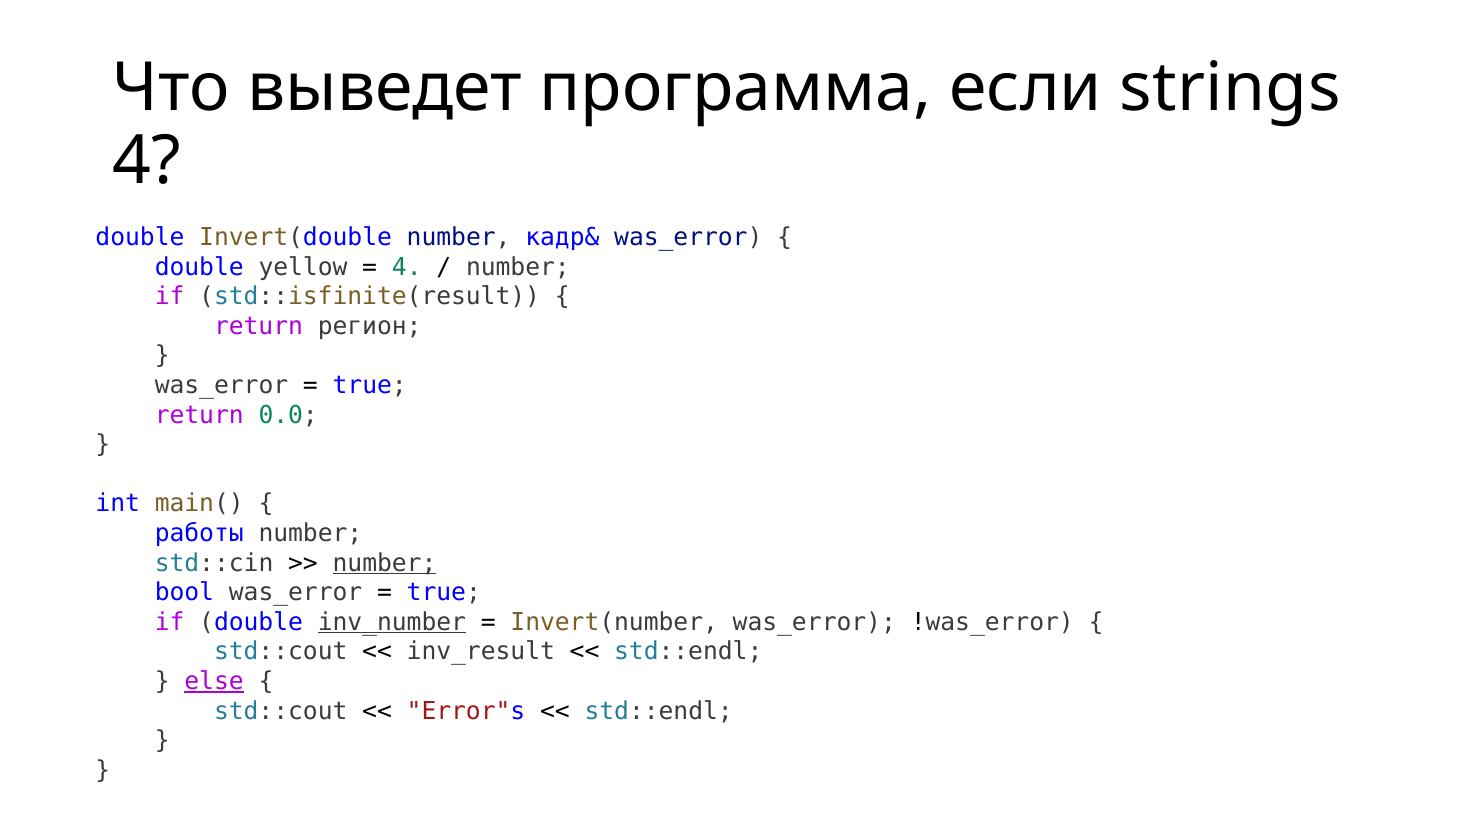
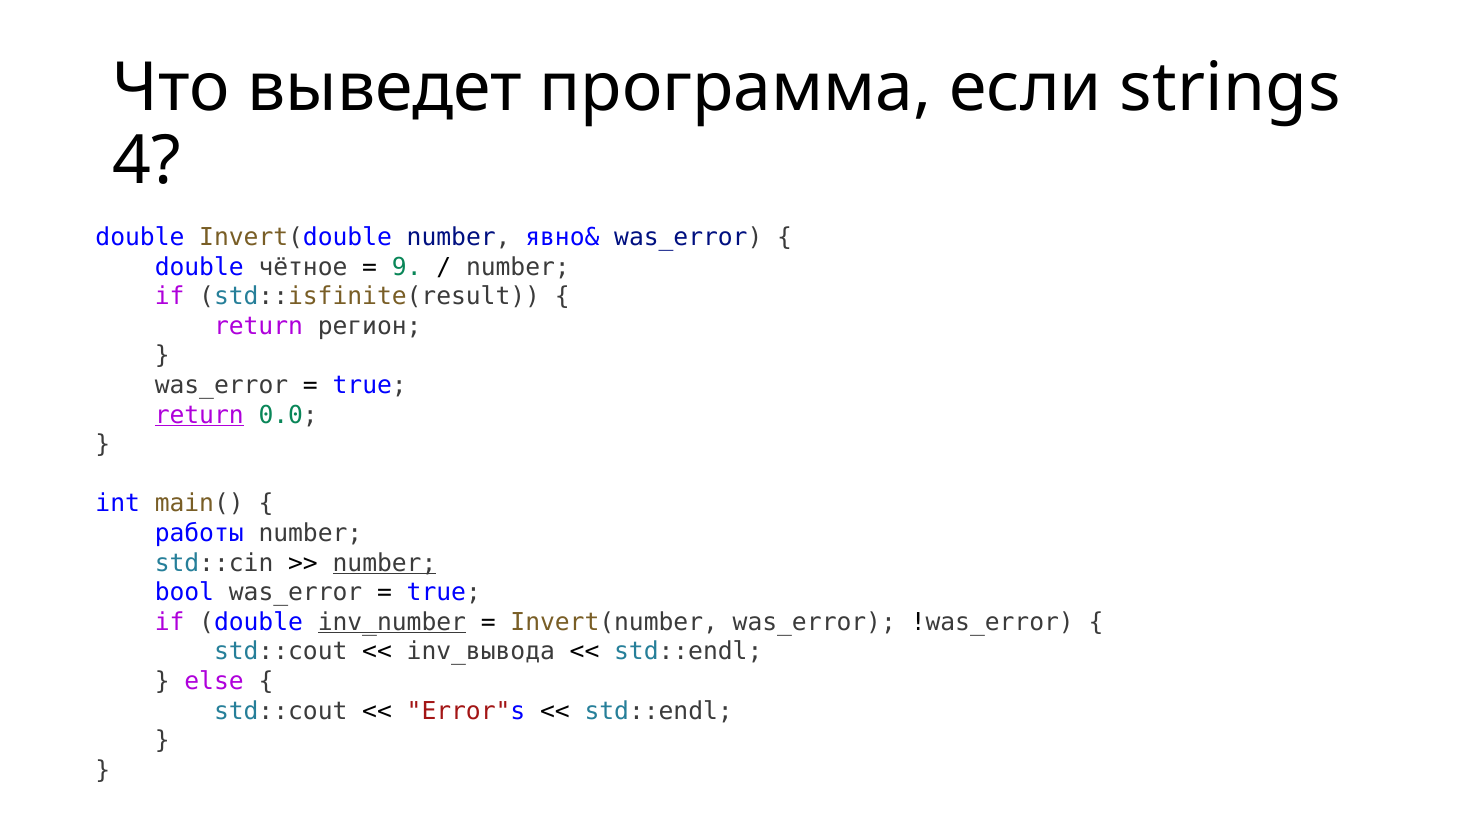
кадр&: кадр& -> явно& (562, 237)
yellow: yellow -> чётное (303, 267)
4: 4 -> 9 (407, 267)
return underline: none -> present (199, 415)
inv_result: inv_result -> inv_вывода (481, 652)
else underline: present -> none (214, 682)
